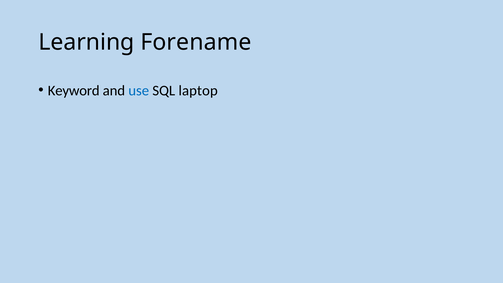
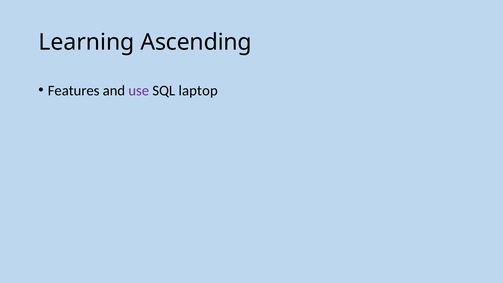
Forename: Forename -> Ascending (196, 42)
Keyword: Keyword -> Features (74, 91)
use colour: blue -> purple (139, 91)
